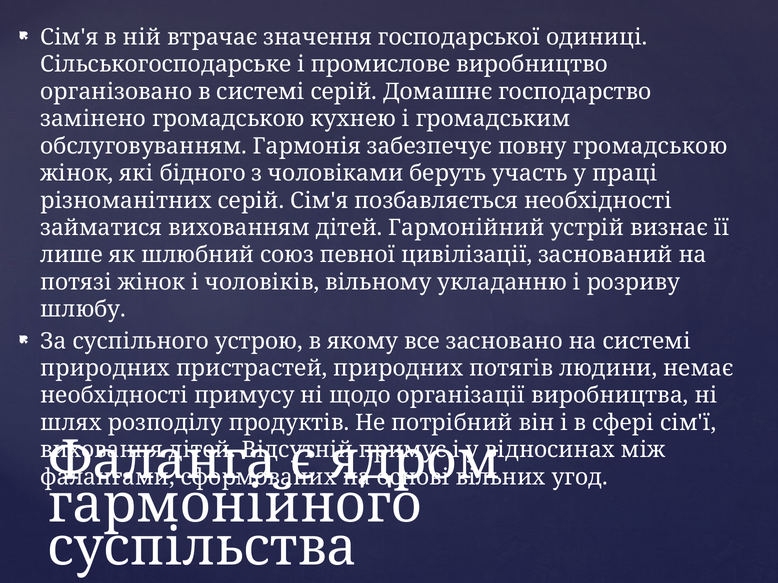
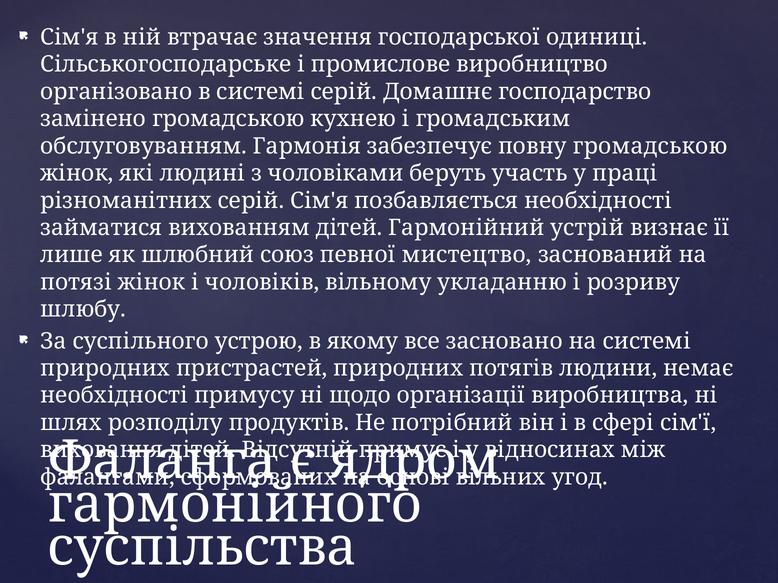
бідного: бідного -> людині (202, 173)
цивілізації: цивілізації -> мистецтво (467, 255)
